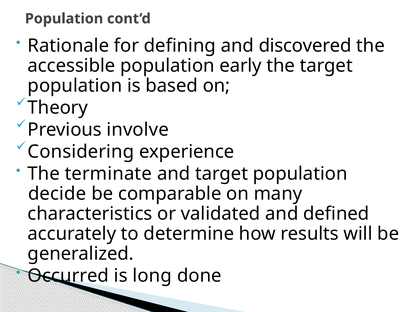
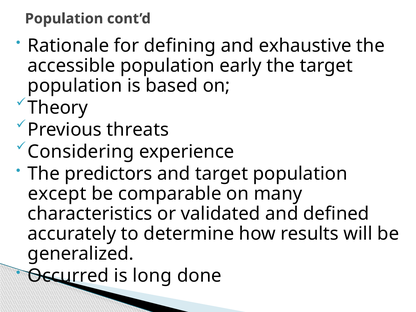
discovered: discovered -> exhaustive (305, 46)
involve: involve -> threats (138, 130)
terminate: terminate -> predictors (108, 174)
decide: decide -> except (57, 194)
